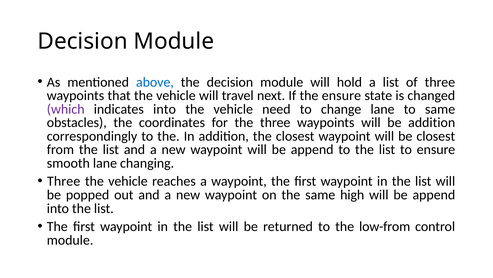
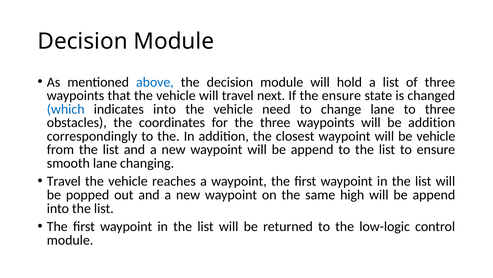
which colour: purple -> blue (66, 109)
to same: same -> three (440, 109)
be closest: closest -> vehicle (436, 136)
Three: Three -> Travel (64, 181)
low-from: low-from -> low-logic (385, 226)
